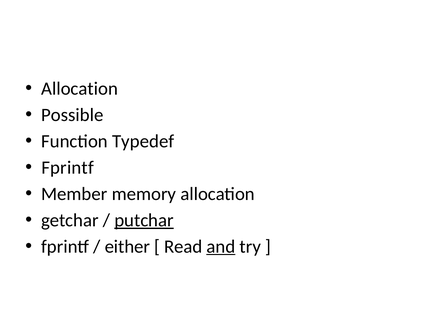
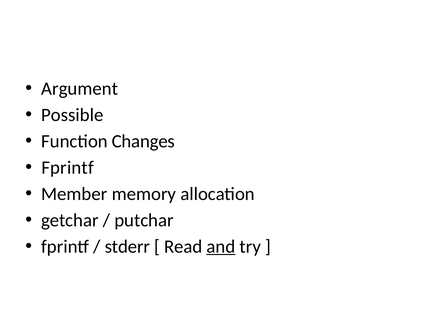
Allocation: Allocation -> Argument (80, 89)
Typedef: Typedef -> Changes (143, 141)
putchar underline: present -> none (144, 220)
either: either -> stderr (127, 247)
